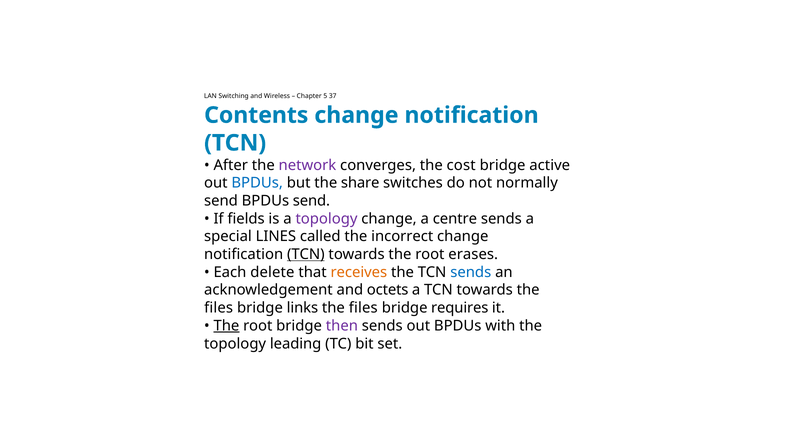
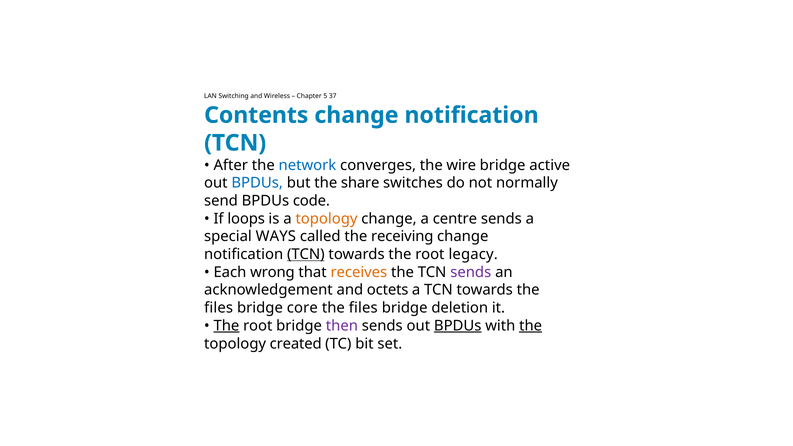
network colour: purple -> blue (307, 165)
cost: cost -> wire (461, 165)
BPDUs send: send -> code (311, 201)
fields: fields -> loops (246, 219)
topology colour: purple -> orange (326, 219)
LINES: LINES -> WAYS (276, 237)
incorrect: incorrect -> receiving (402, 237)
erases: erases -> legacy (473, 254)
delete: delete -> wrong (272, 272)
sends colour: blue -> purple (471, 272)
links: links -> core (302, 308)
requires: requires -> deletion (460, 308)
BPDUs underline: none -> present (458, 326)
the underline: none -> present (531, 326)
leading: leading -> created (296, 344)
